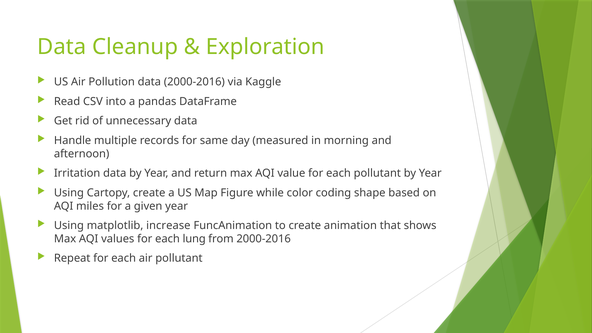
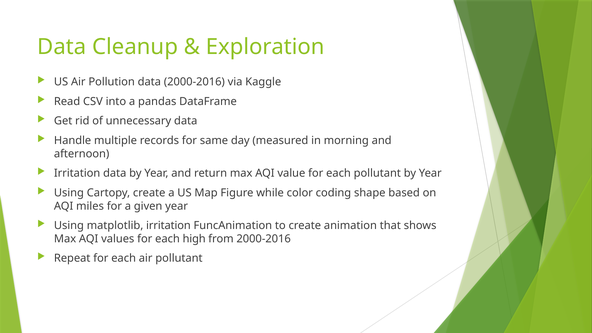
matplotlib increase: increase -> irritation (168, 226)
lung: lung -> high (194, 239)
